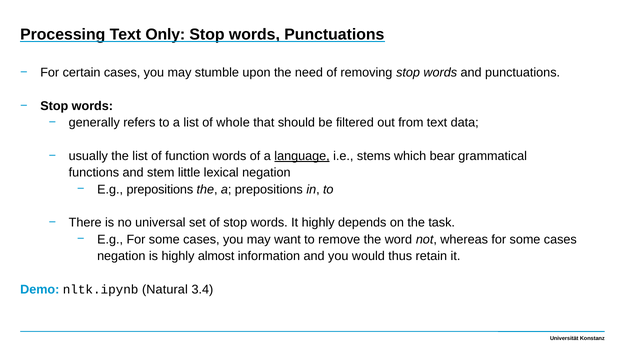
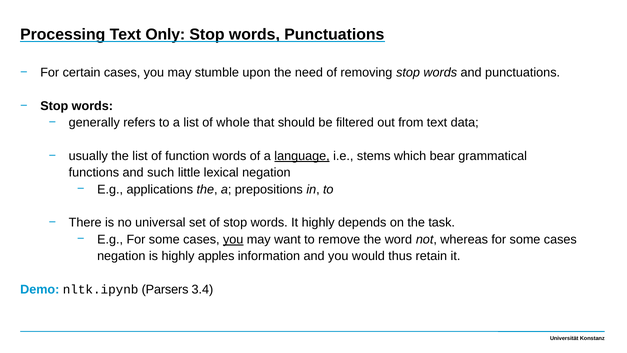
stem: stem -> such (161, 173)
E.g prepositions: prepositions -> applications (160, 189)
you underline: none -> present (233, 239)
almost: almost -> apples (216, 256)
Natural: Natural -> Parsers (165, 289)
